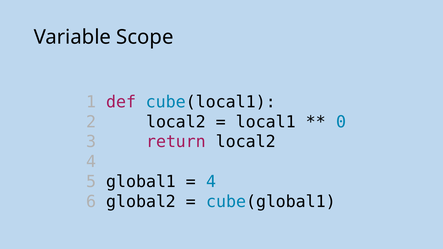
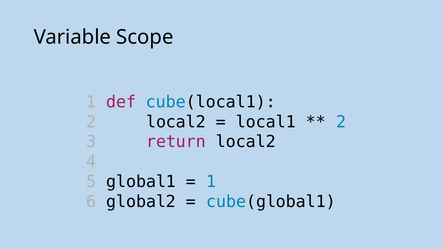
0: 0 -> 2 (341, 122)
4: 4 -> 1 (211, 182)
